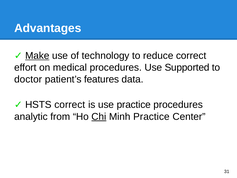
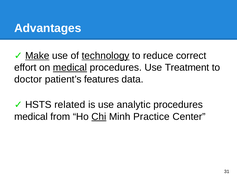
technology underline: none -> present (106, 56)
medical underline: none -> present (70, 67)
Supported: Supported -> Treatment (187, 67)
HSTS correct: correct -> related (70, 105)
use practice: practice -> analytic (134, 105)
analytic: analytic -> medical (31, 116)
